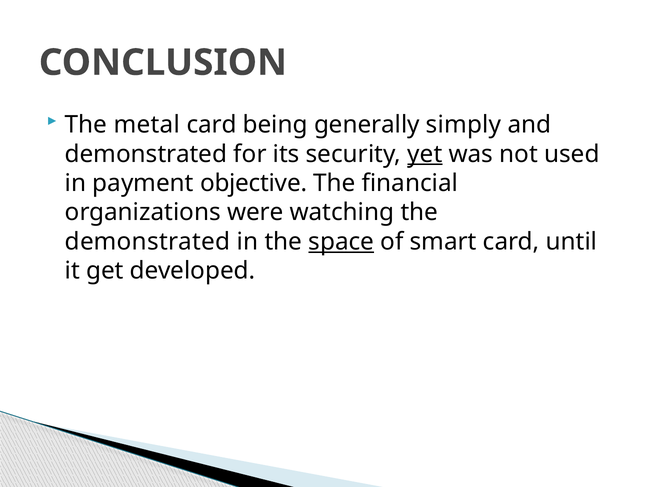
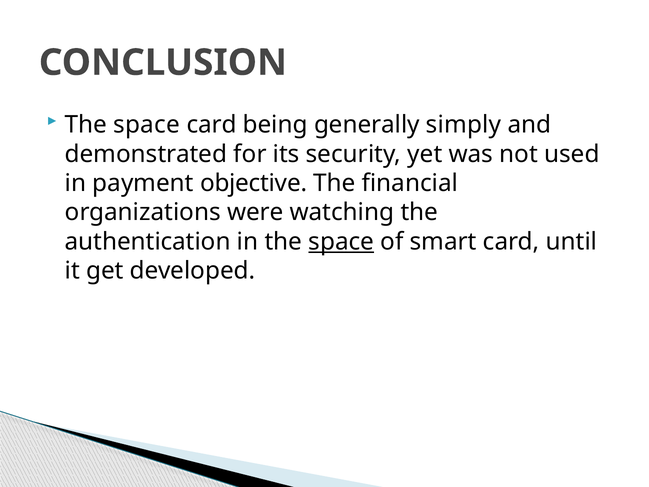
metal: metal -> space (147, 125)
yet underline: present -> none (425, 154)
demonstrated: demonstrated -> authentication (148, 242)
